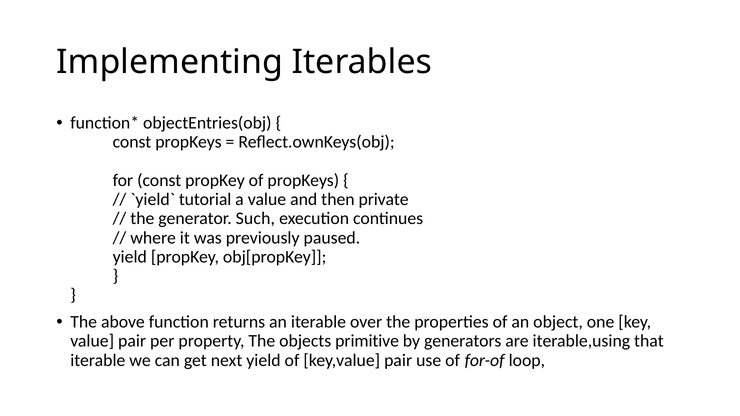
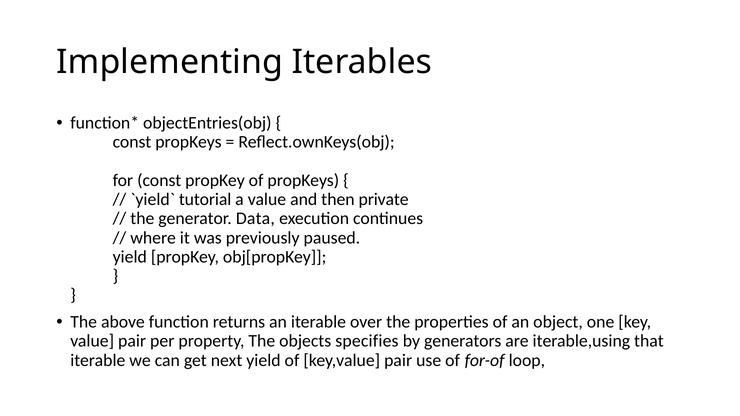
Such: Such -> Data (255, 219)
primitive: primitive -> specifies (367, 341)
